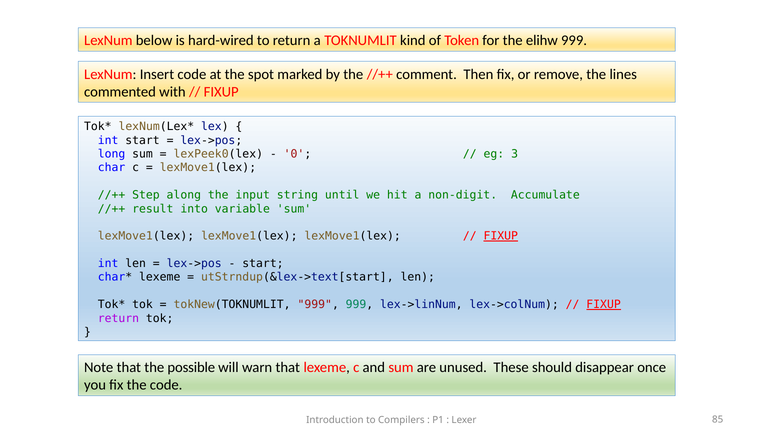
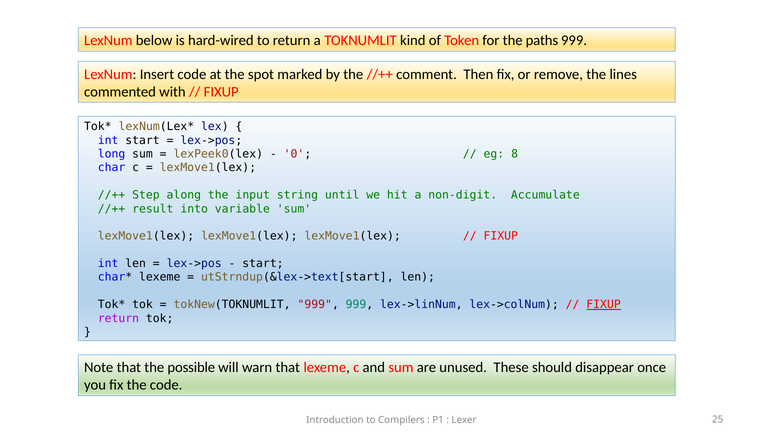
elihw: elihw -> paths (542, 40)
3: 3 -> 8 (515, 154)
FIXUP underline: present -> none (501, 236)
85: 85 -> 25 (718, 420)
